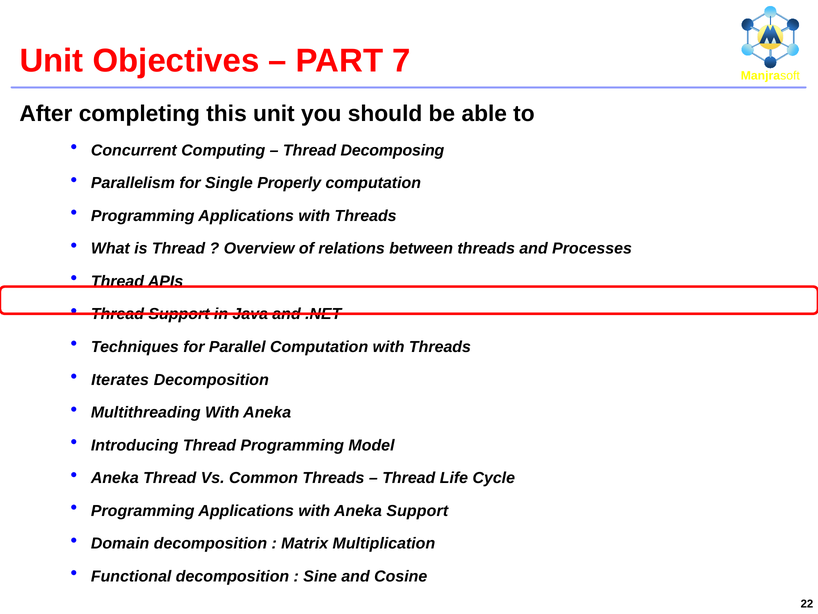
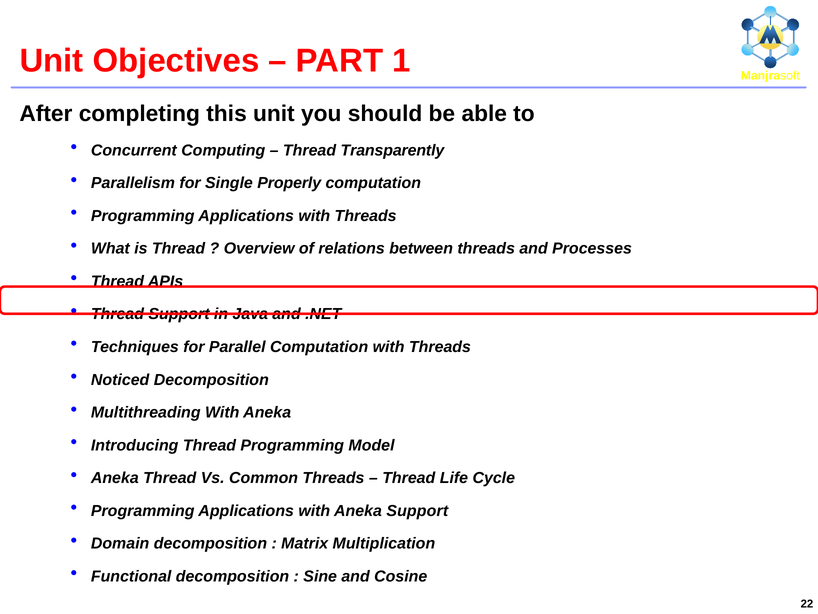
7: 7 -> 1 (401, 61)
Decomposing: Decomposing -> Transparently (392, 150)
Iterates: Iterates -> Noticed (120, 379)
